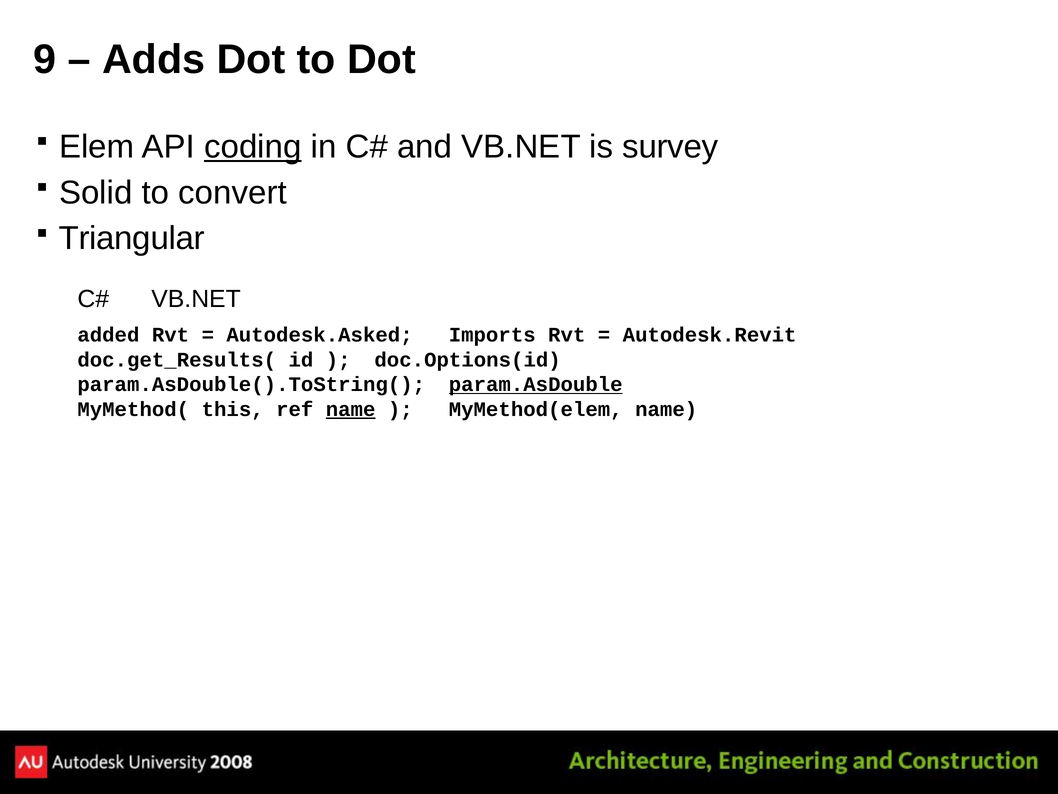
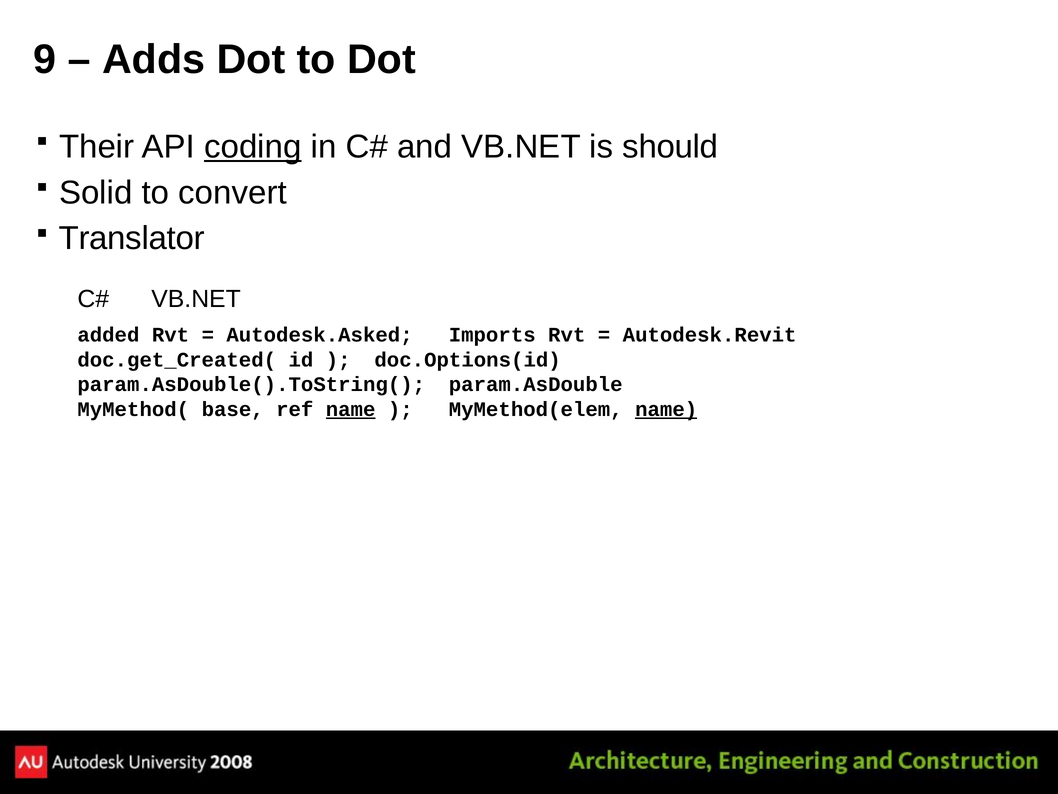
Elem: Elem -> Their (97, 147)
survey: survey -> should (670, 147)
Triangular: Triangular -> Translator (132, 238)
doc.get_Results(: doc.get_Results( -> doc.get_Created( (177, 360)
param.AsDouble underline: present -> none (536, 384)
this: this -> base (233, 409)
name underline: none -> present (666, 409)
